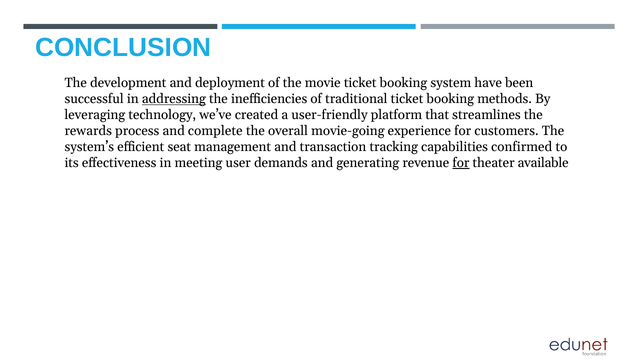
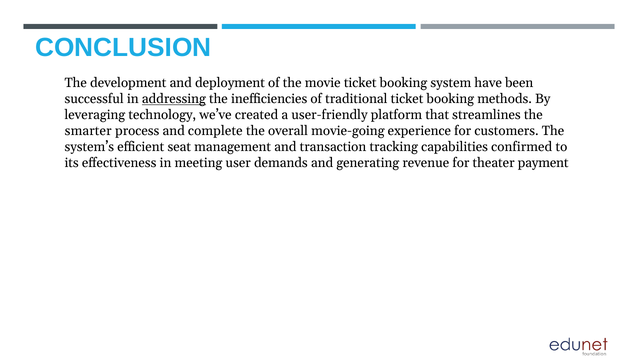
rewards: rewards -> smarter (88, 131)
for underline: present -> none (461, 163)
available: available -> payment (543, 163)
